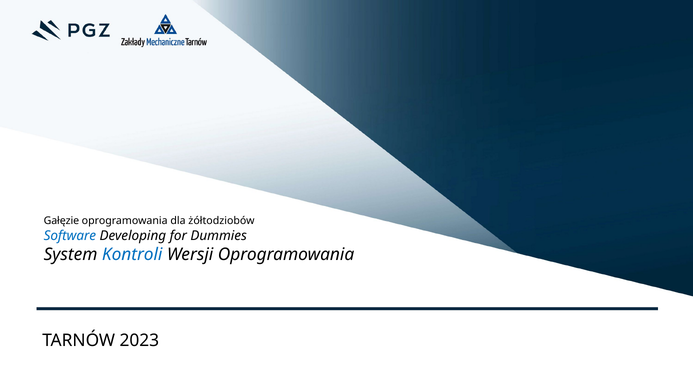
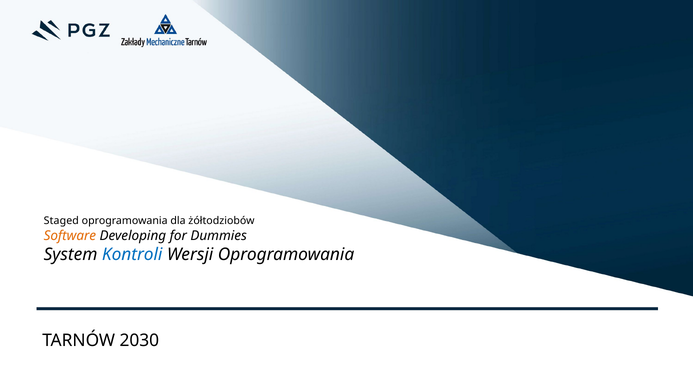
Gałęzie: Gałęzie -> Staged (61, 221)
Software colour: blue -> orange (70, 235)
2023: 2023 -> 2030 (139, 340)
